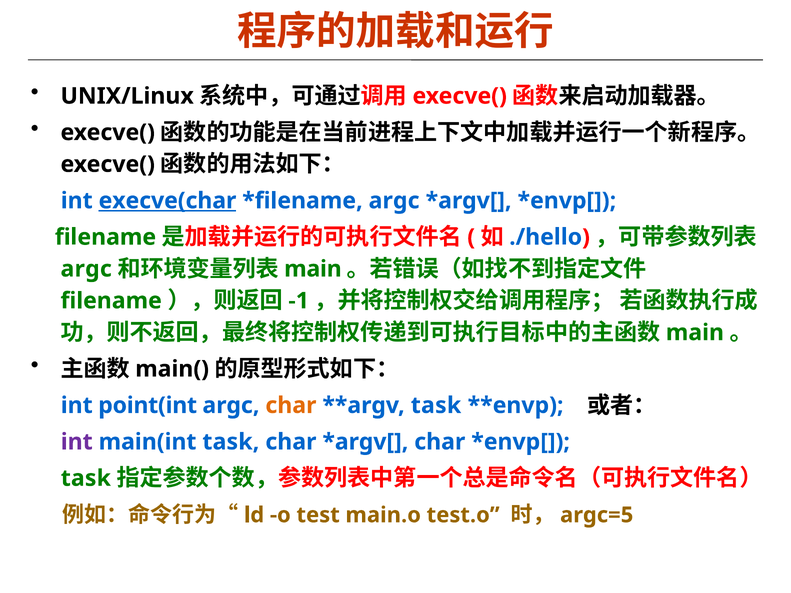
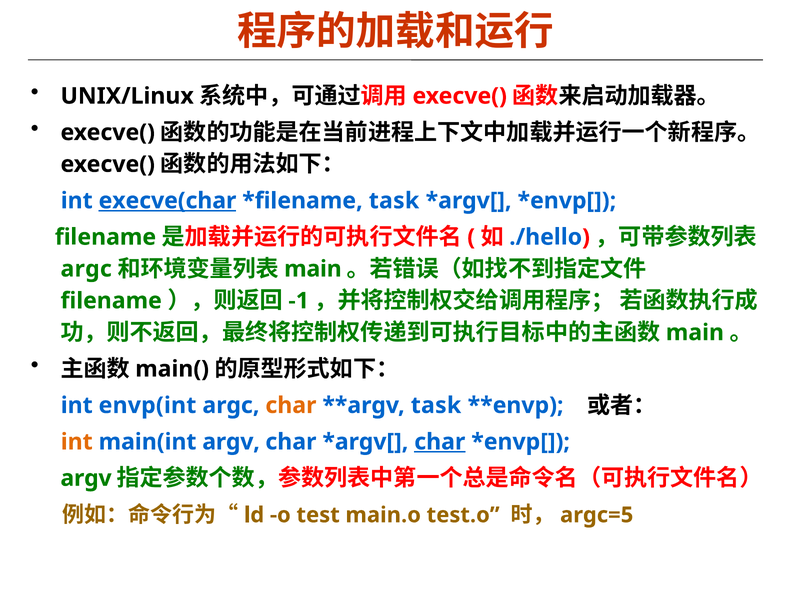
argc: argc -> task (394, 201)
point(int: point(int -> envp(int (147, 406)
int colour: purple -> orange (77, 442)
main(int task: task -> argv (231, 442)
char underline: none -> present (440, 442)
task: task -> argv (86, 478)
